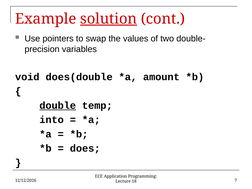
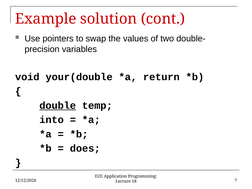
solution underline: present -> none (109, 19)
does(double: does(double -> your(double (79, 77)
amount: amount -> return (161, 77)
